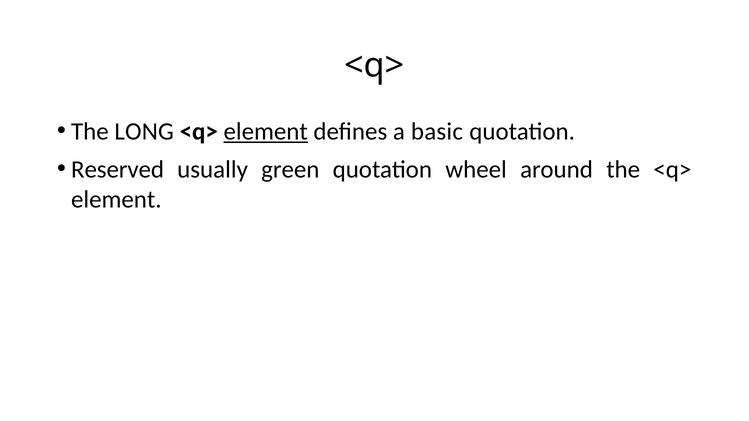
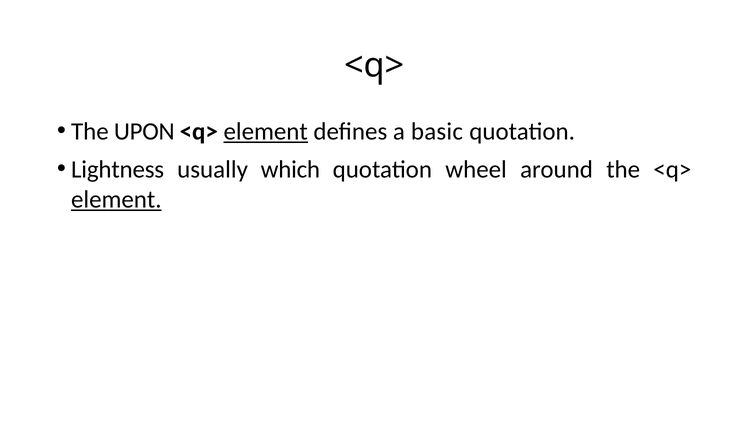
LONG: LONG -> UPON (144, 132)
Reserved: Reserved -> Lightness (118, 169)
green: green -> which (290, 169)
element underline: none -> present (116, 199)
